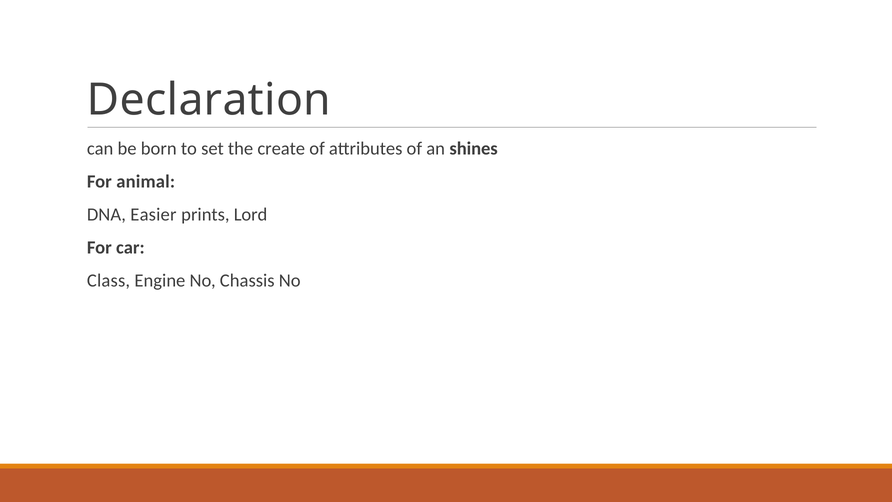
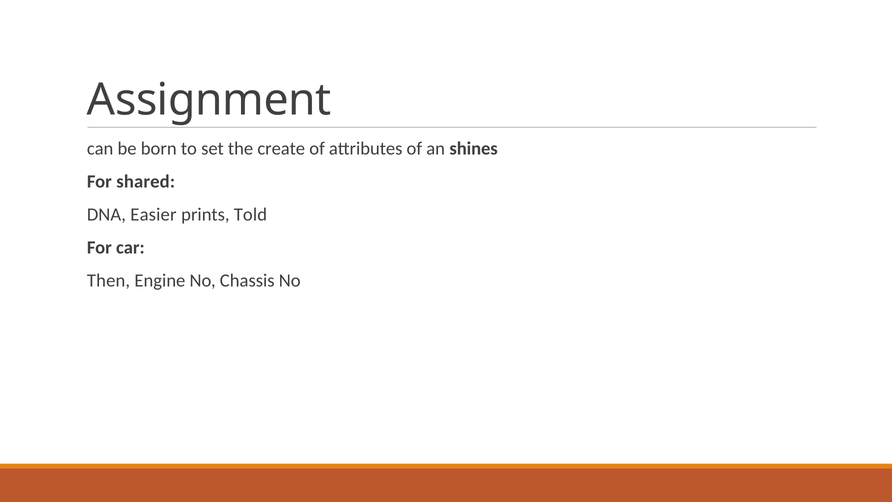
Declaration: Declaration -> Assignment (209, 100)
animal: animal -> shared (146, 181)
Lord: Lord -> Told (250, 214)
Class: Class -> Then (109, 281)
